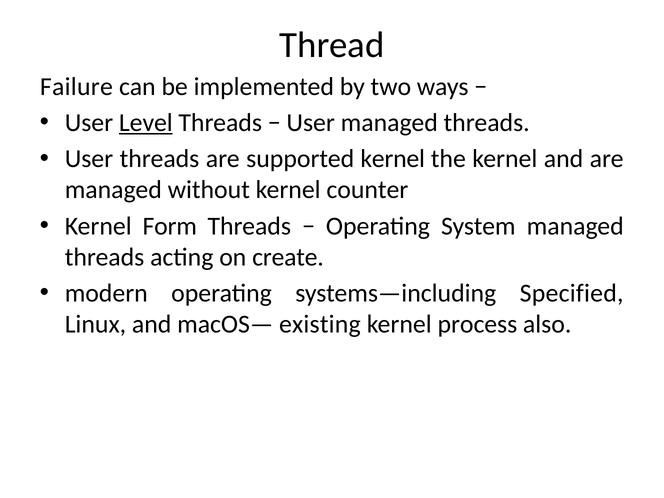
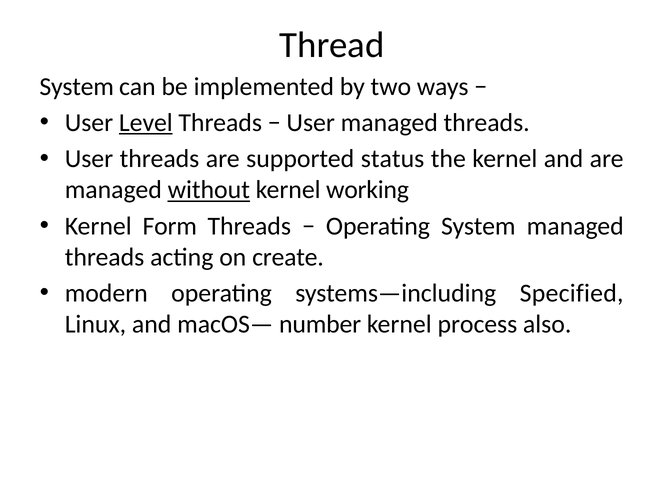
Failure: Failure -> System (77, 87)
supported kernel: kernel -> status (393, 159)
without underline: none -> present (209, 190)
counter: counter -> working (367, 190)
existing: existing -> number (320, 324)
